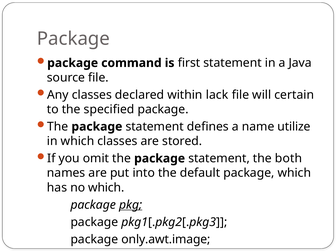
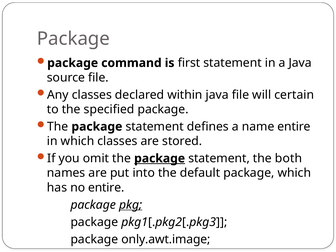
within lack: lack -> java (217, 95)
name utilize: utilize -> entire (294, 127)
package underline: none -> present (160, 158)
no which: which -> entire (106, 188)
